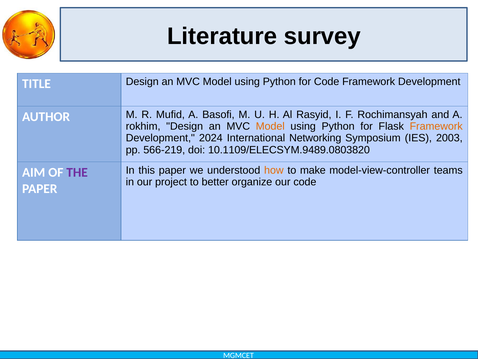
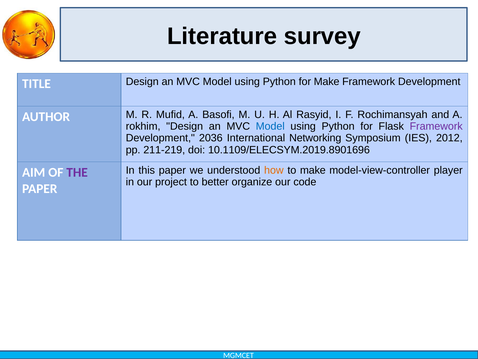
for Code: Code -> Make (327, 81)
Model colour: orange -> blue (270, 126)
Framework colour: orange -> purple (436, 126)
2024: 2024 -> 2036 (211, 138)
2003: 2003 -> 2012 (449, 138)
566-219: 566-219 -> 211-219 (164, 150)
10.1109/ELECSYM.9489.0803820: 10.1109/ELECSYM.9489.0803820 -> 10.1109/ELECSYM.2019.8901696 (289, 150)
teams: teams -> player (448, 170)
